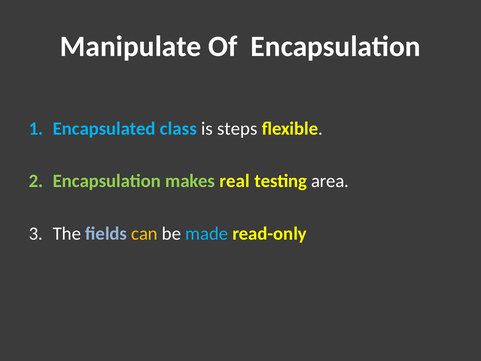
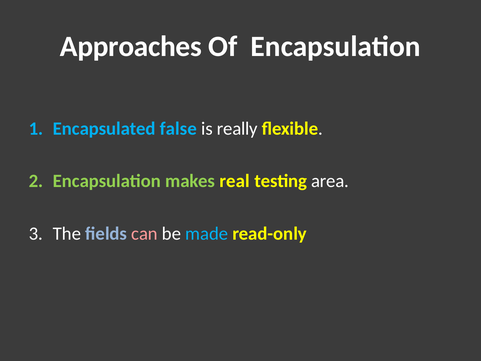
Manipulate: Manipulate -> Approaches (131, 47)
class: class -> false (178, 129)
steps: steps -> really (237, 129)
can colour: yellow -> pink (145, 233)
